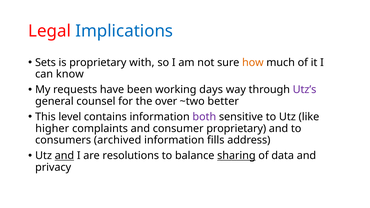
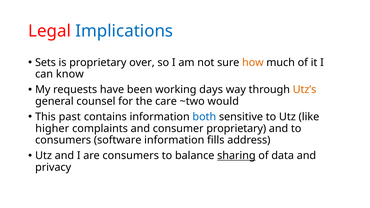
with: with -> over (142, 63)
Utz’s colour: purple -> orange (305, 90)
over: over -> care (166, 101)
better: better -> would (223, 101)
level: level -> past (70, 117)
both colour: purple -> blue (204, 117)
archived: archived -> software (118, 140)
and underline: present -> none (64, 156)
are resolutions: resolutions -> consumers (131, 156)
